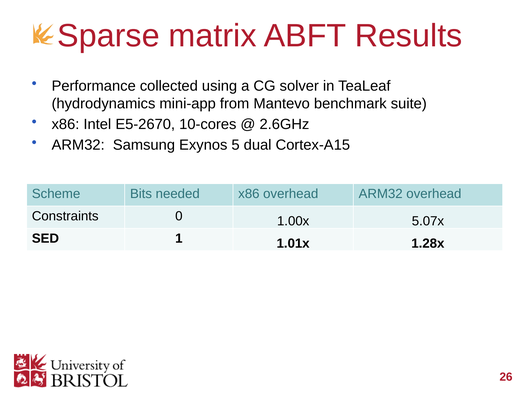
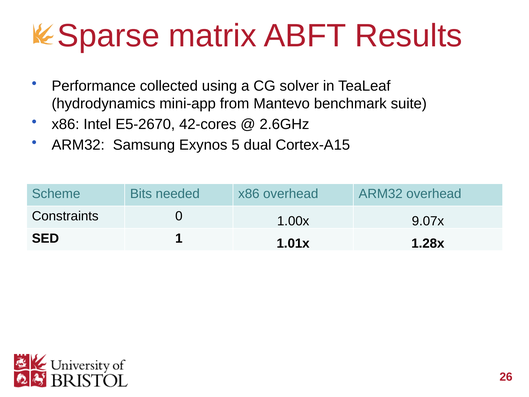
10-cores: 10-cores -> 42-cores (208, 124)
5.07x: 5.07x -> 9.07x (428, 221)
